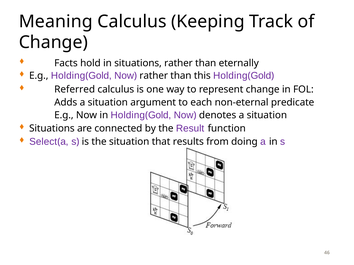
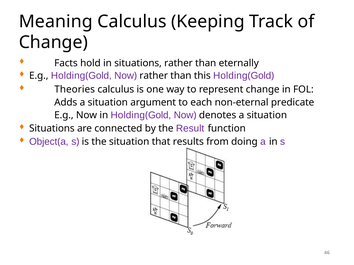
Referred: Referred -> Theories (75, 90)
Select: Select -> Object (43, 142)
